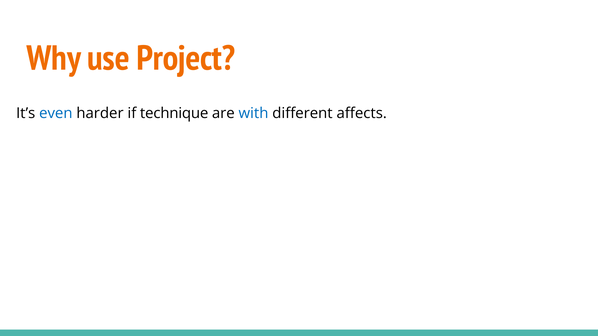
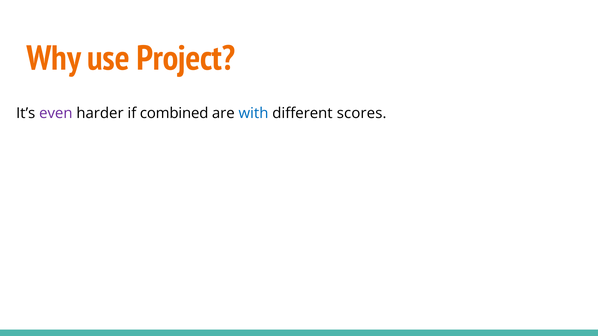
even colour: blue -> purple (56, 113)
technique: technique -> combined (174, 113)
affects: affects -> scores (362, 113)
